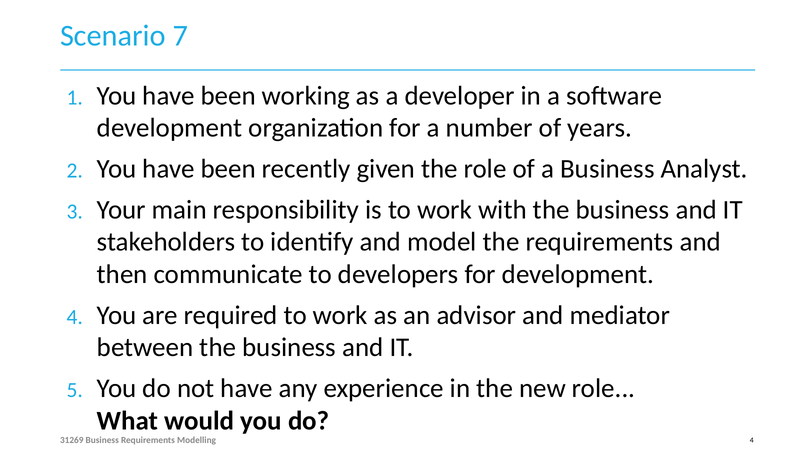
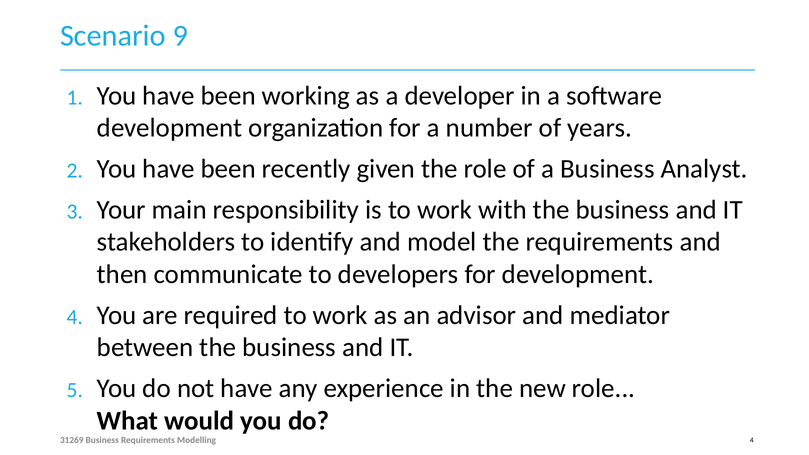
7: 7 -> 9 (180, 36)
